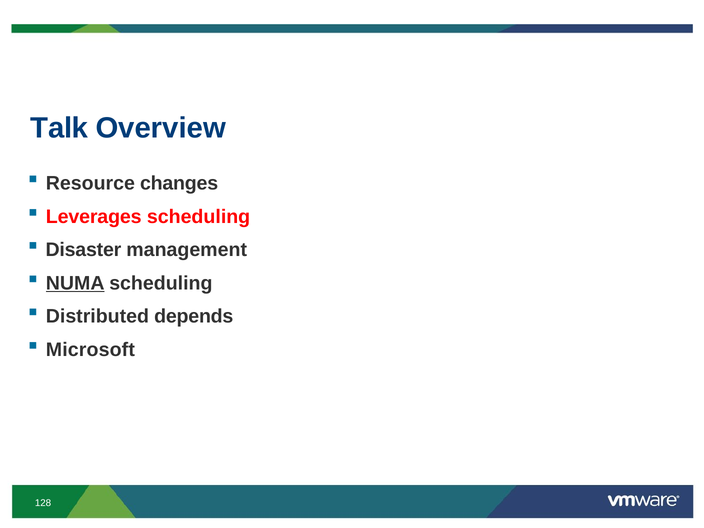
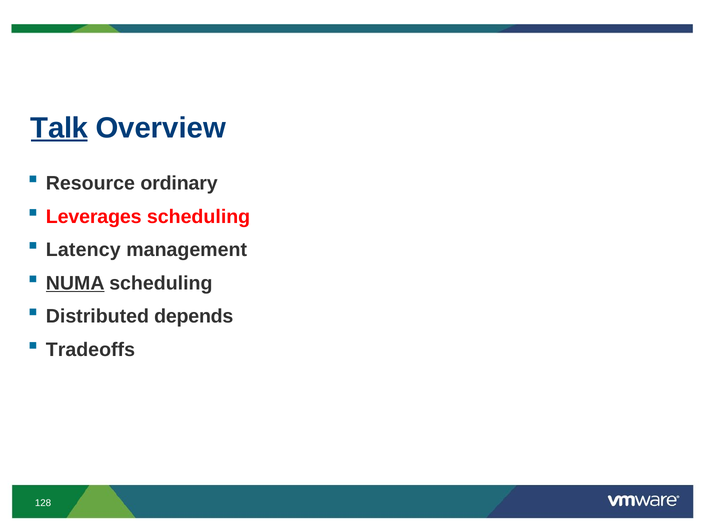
Talk underline: none -> present (59, 128)
changes: changes -> ordinary (179, 183)
Disaster: Disaster -> Latency (83, 250)
Microsoft: Microsoft -> Tradeoffs (90, 350)
